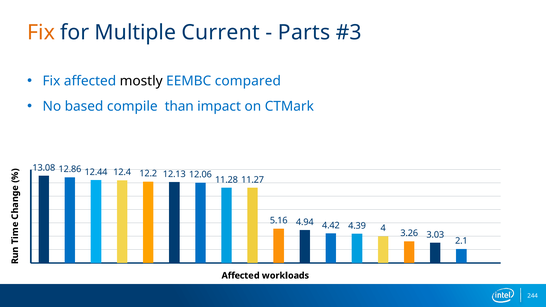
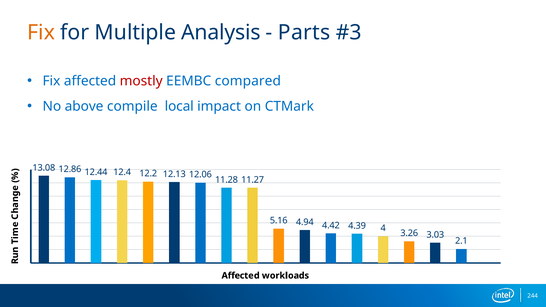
Current: Current -> Analysis (221, 33)
mostly colour: black -> red (141, 81)
based: based -> above (84, 106)
than: than -> local (179, 106)
